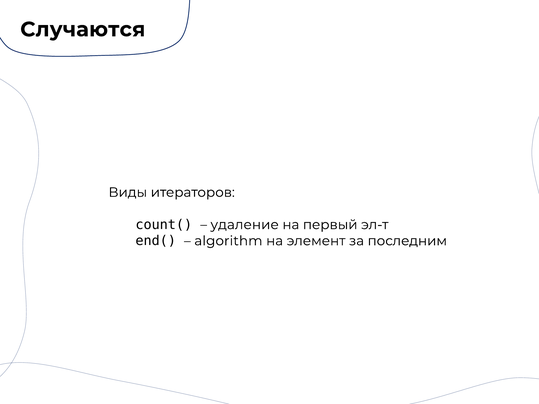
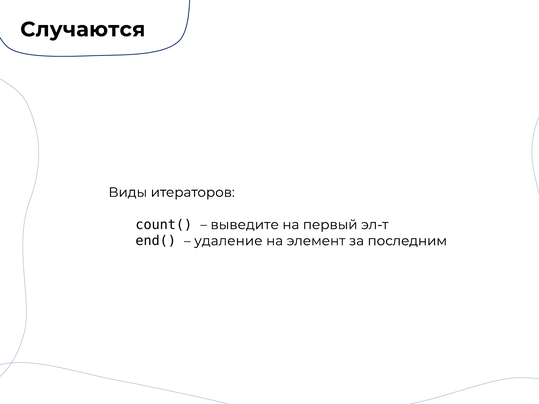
удаление: удаление -> выведите (245, 225)
algorithm: algorithm -> удаление (228, 241)
